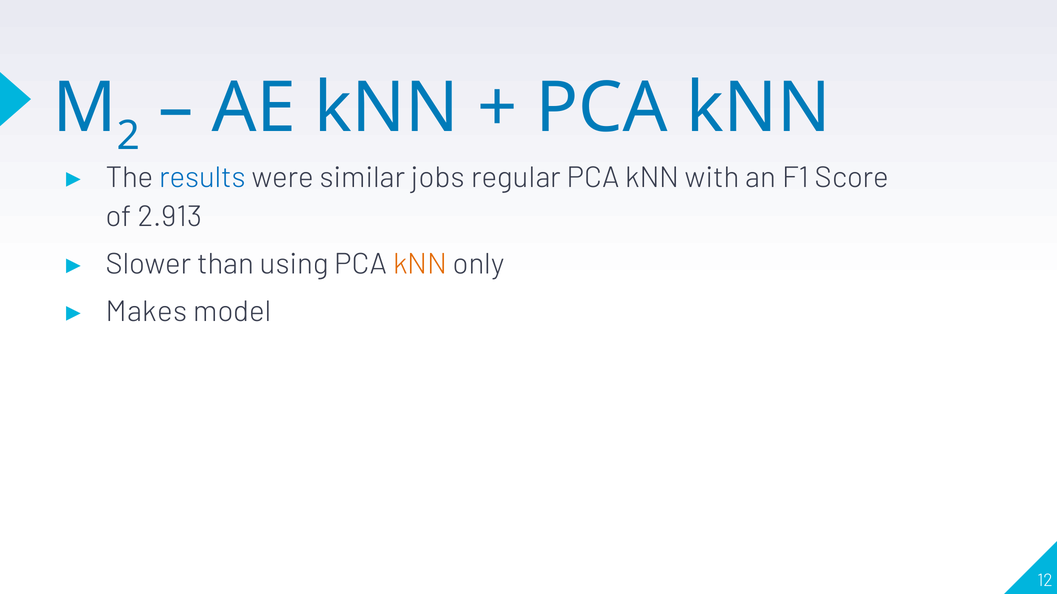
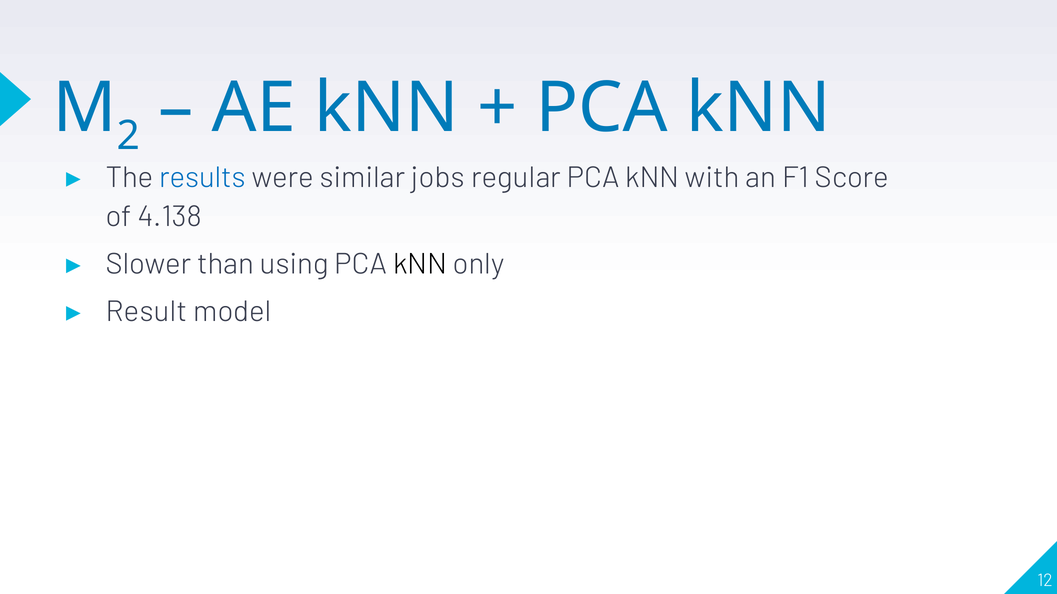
2.913: 2.913 -> 4.138 (170, 217)
kNN colour: orange -> black (420, 264)
Makes: Makes -> Result (147, 312)
